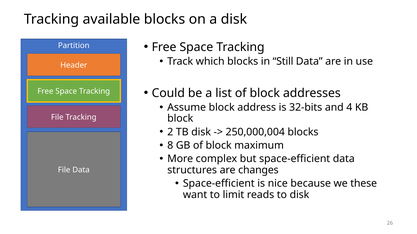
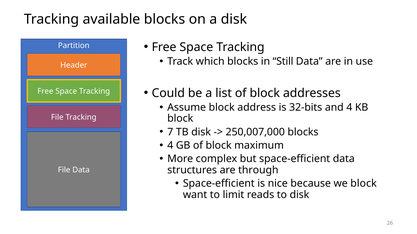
2: 2 -> 7 (170, 132)
250,000,004: 250,000,004 -> 250,007,000 (255, 132)
8: 8 -> 4 (170, 146)
changes: changes -> through (258, 170)
we these: these -> block (364, 184)
